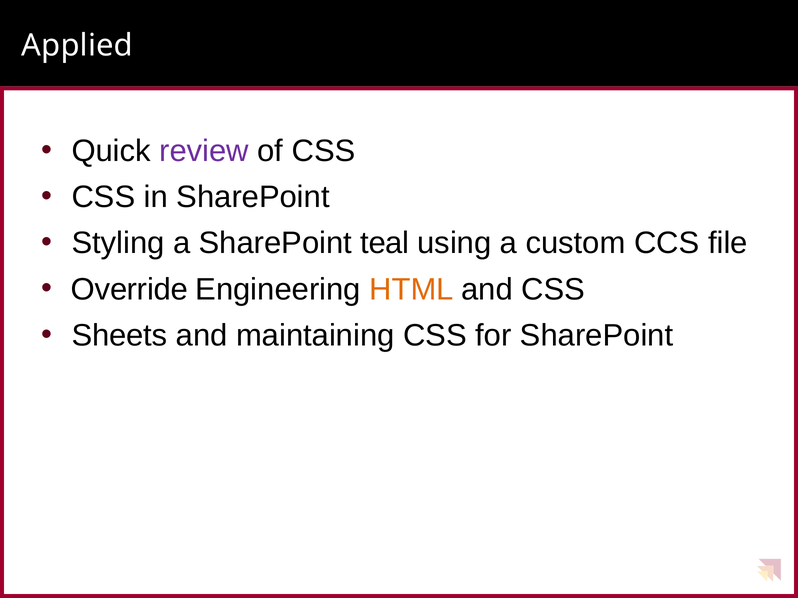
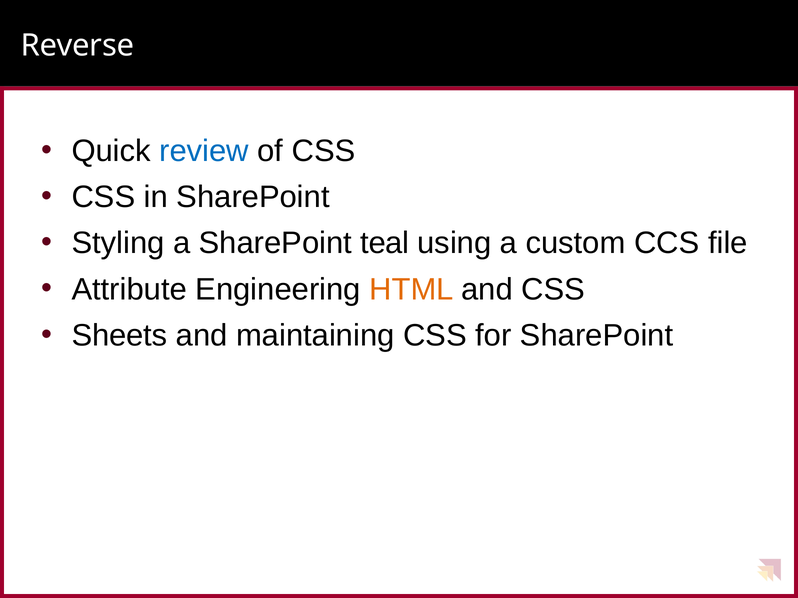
Applied: Applied -> Reverse (77, 45)
review colour: purple -> blue (204, 151)
Override: Override -> Attribute (129, 290)
